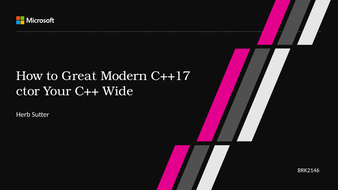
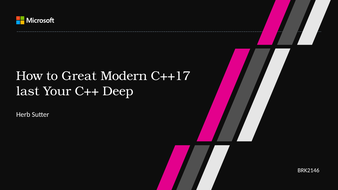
ctor: ctor -> last (28, 91)
Wide: Wide -> Deep (118, 91)
